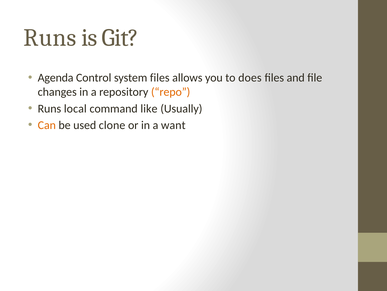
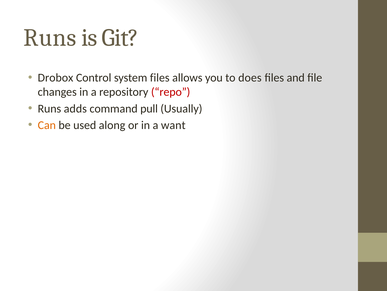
Agenda: Agenda -> Drobox (55, 78)
repo colour: orange -> red (171, 92)
local: local -> adds (75, 108)
like: like -> pull (149, 108)
clone: clone -> along (112, 125)
